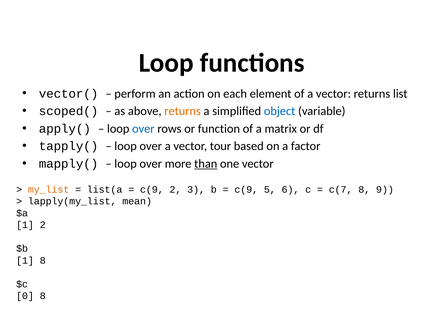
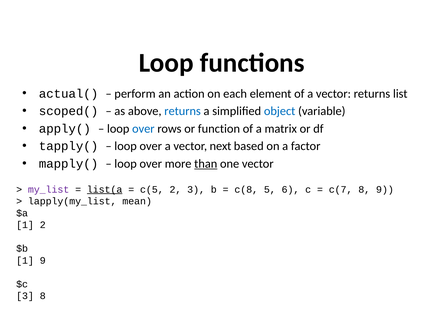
vector(: vector( -> actual( (69, 94)
returns colour: orange -> blue (183, 111)
tour: tour -> next (221, 146)
my_list colour: orange -> purple (49, 189)
list(a underline: none -> present (105, 189)
c(9: c(9 -> c(5 (152, 189)
c(9: c(9 -> c(8 (246, 189)
1 8: 8 -> 9 (43, 260)
0: 0 -> 3 (25, 296)
